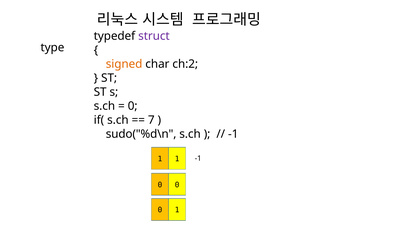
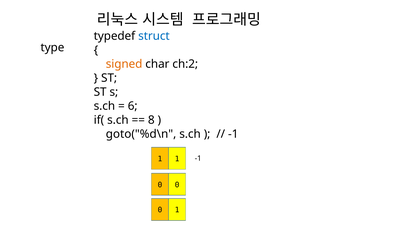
struct colour: purple -> blue (154, 36)
0: 0 -> 6 (133, 106)
7: 7 -> 8 (151, 120)
sudo("%d\n: sudo("%d\n -> goto("%d\n (141, 134)
